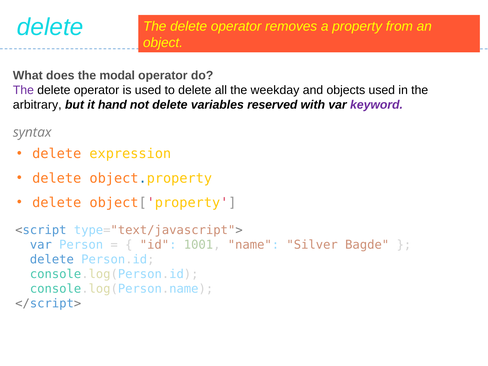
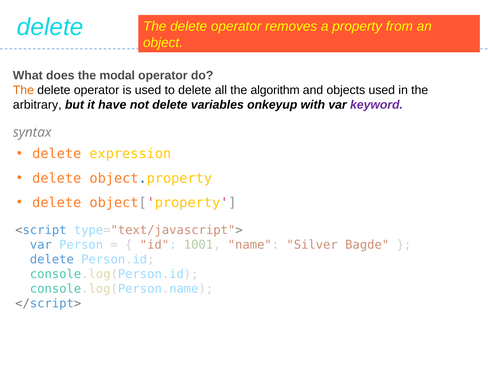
The colour: purple -> orange (23, 90)
weekday: weekday -> algorithm (275, 90)
hand: hand -> have (112, 105)
reserved: reserved -> onkeyup (272, 105)
